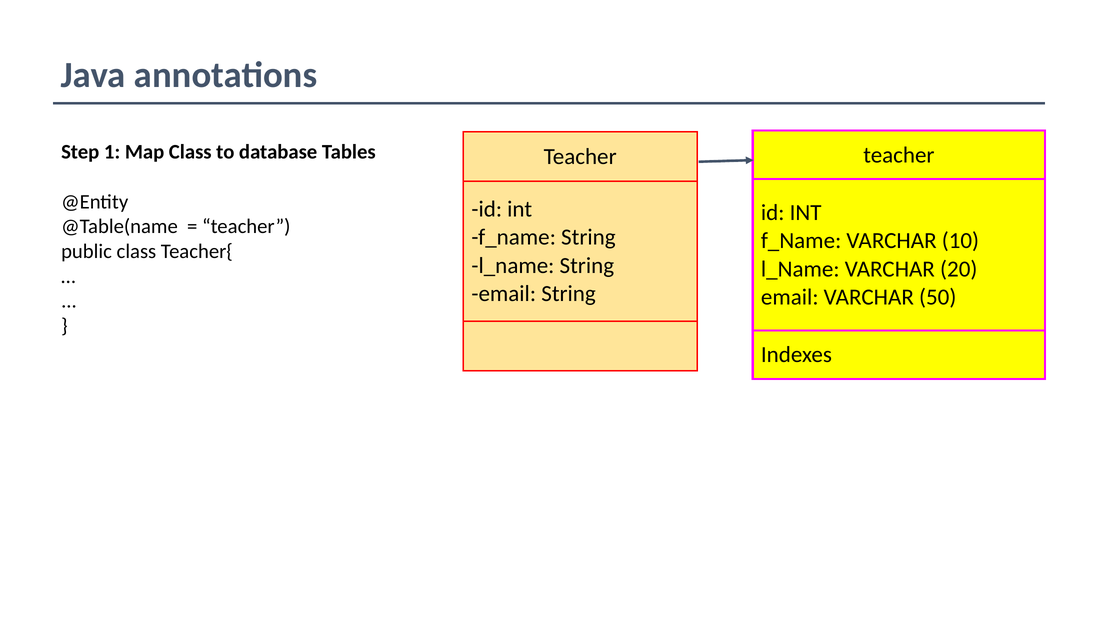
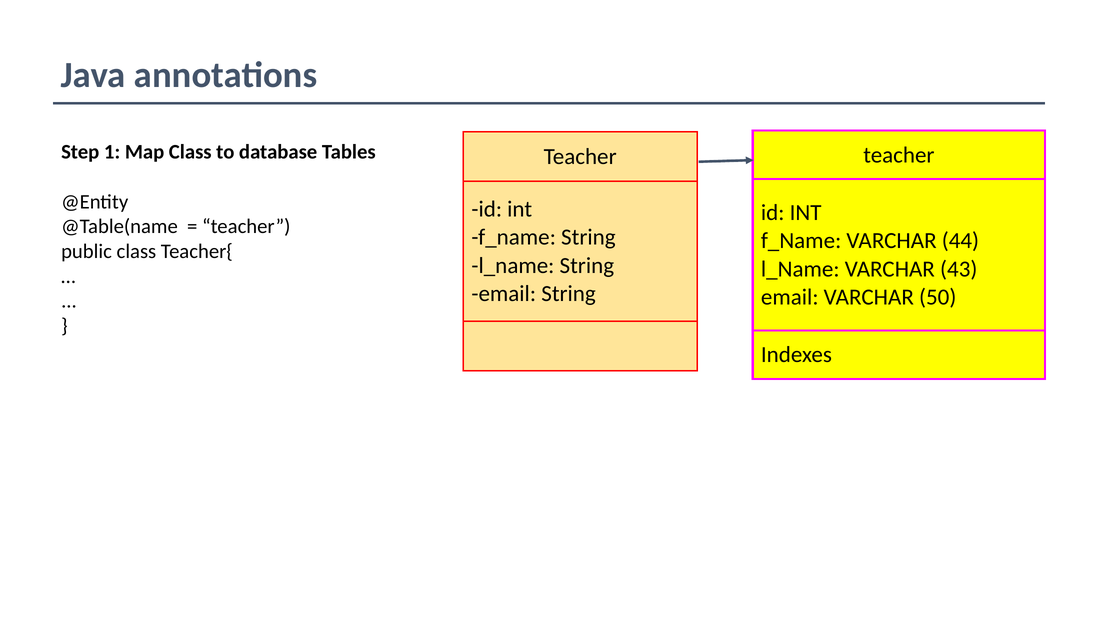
10: 10 -> 44 (960, 241)
20: 20 -> 43 (959, 269)
